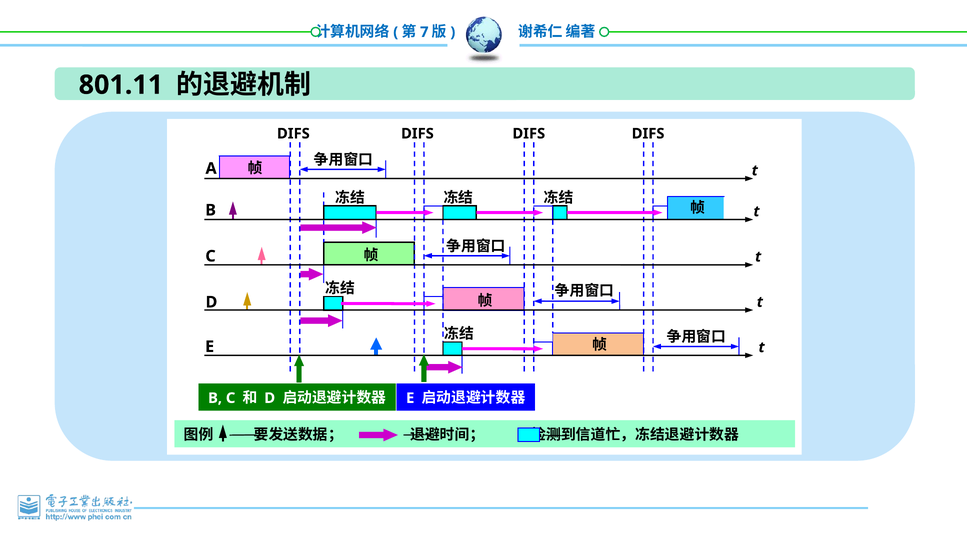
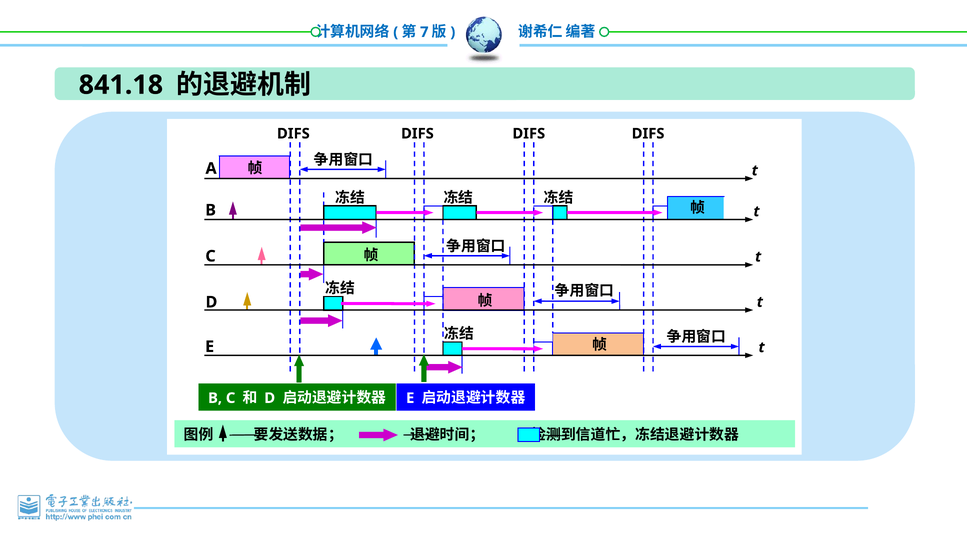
801.11: 801.11 -> 841.18 (121, 85)
